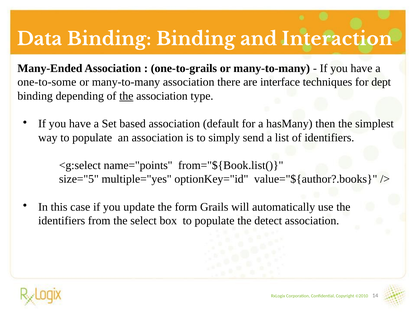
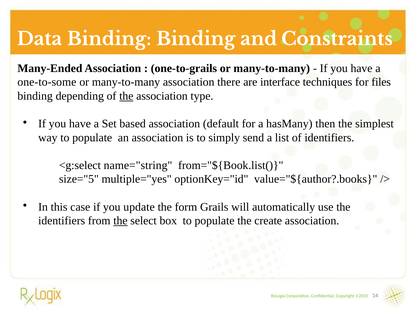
Interaction: Interaction -> Constraints (337, 39)
dept: dept -> files (381, 82)
name="points: name="points -> name="string (138, 165)
the underline: none -> present (120, 221)
detect: detect -> create (268, 221)
